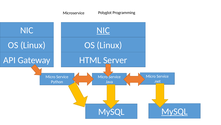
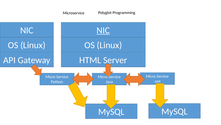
MySQL underline: present -> none (174, 111)
